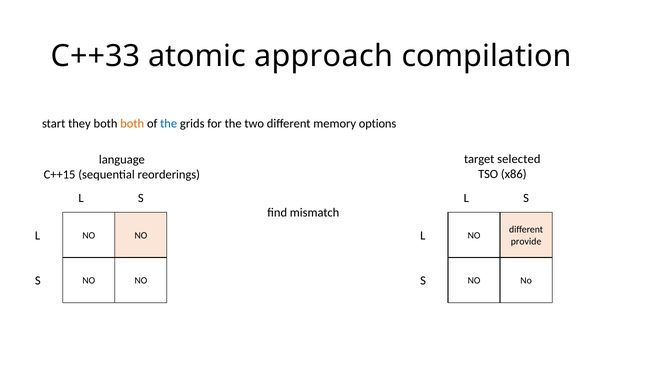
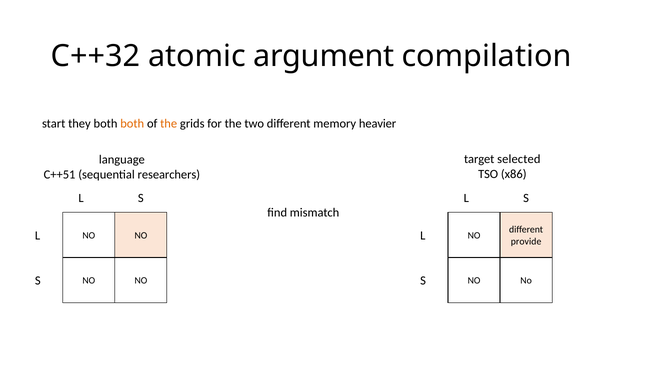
C++33: C++33 -> C++32 (95, 56)
approach: approach -> argument (324, 56)
the colour: blue -> orange (169, 124)
options: options -> heavier (378, 124)
C++15: C++15 -> C++51 (60, 175)
reorderings: reorderings -> researchers (169, 175)
